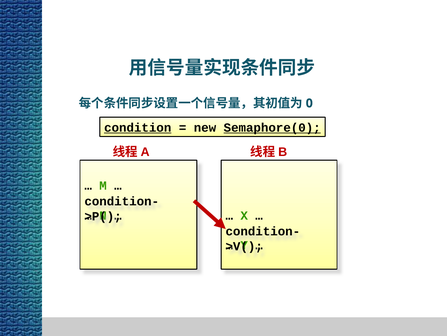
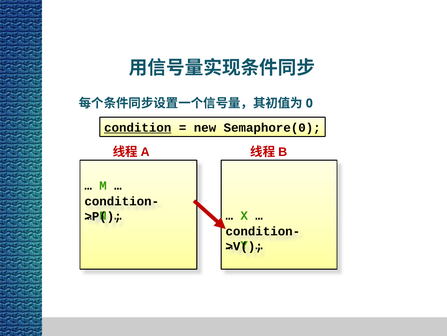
Semaphore(0 underline: present -> none (272, 127)
